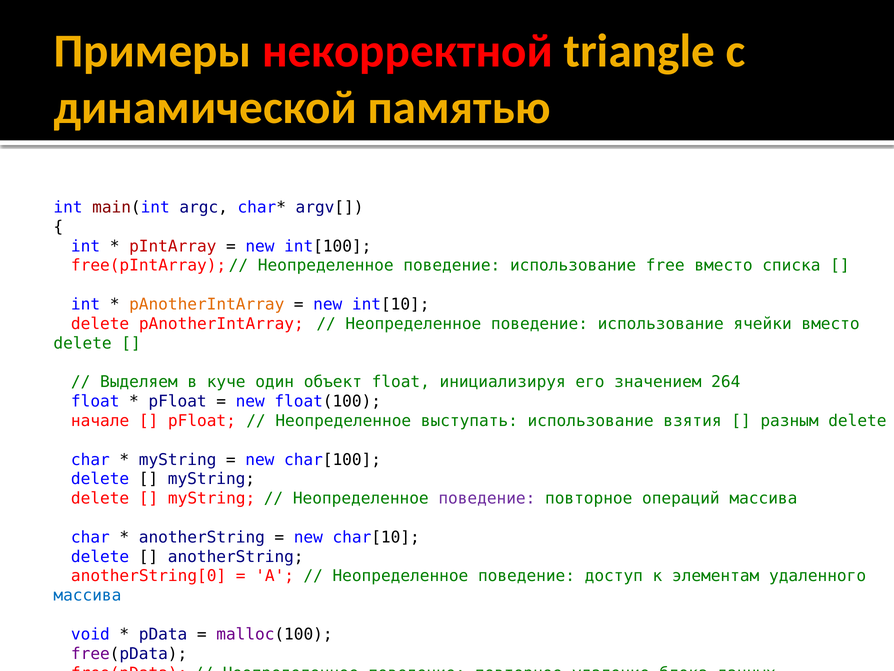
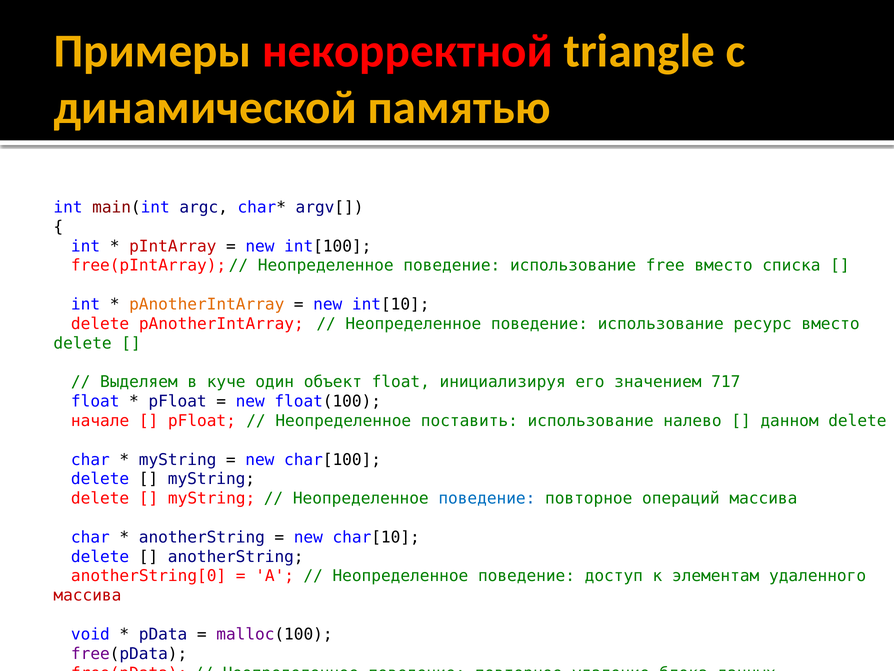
ячейки: ячейки -> ресурс (763, 324)
264: 264 -> 717 (726, 382)
выступать: выступать -> поставить (469, 421)
взятия: взятия -> налево (692, 421)
разным: разным -> данном (790, 421)
поведение colour: purple -> blue (487, 498)
массива colour: blue -> red (87, 595)
